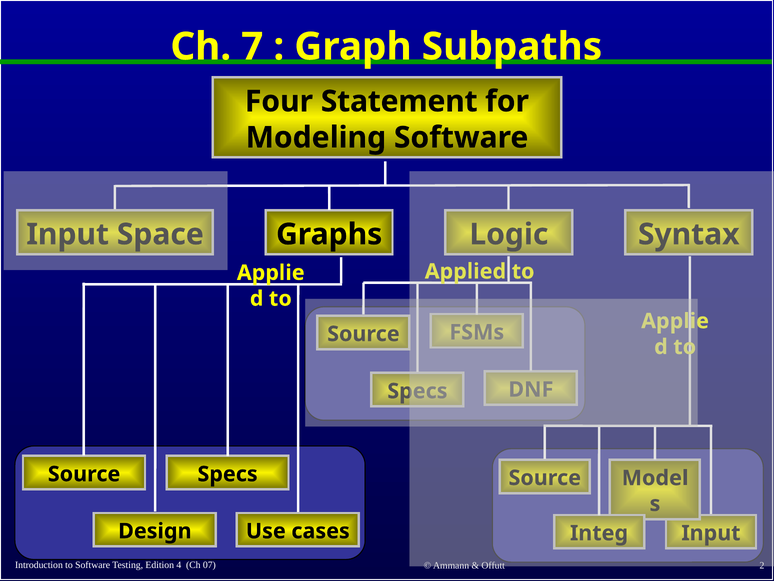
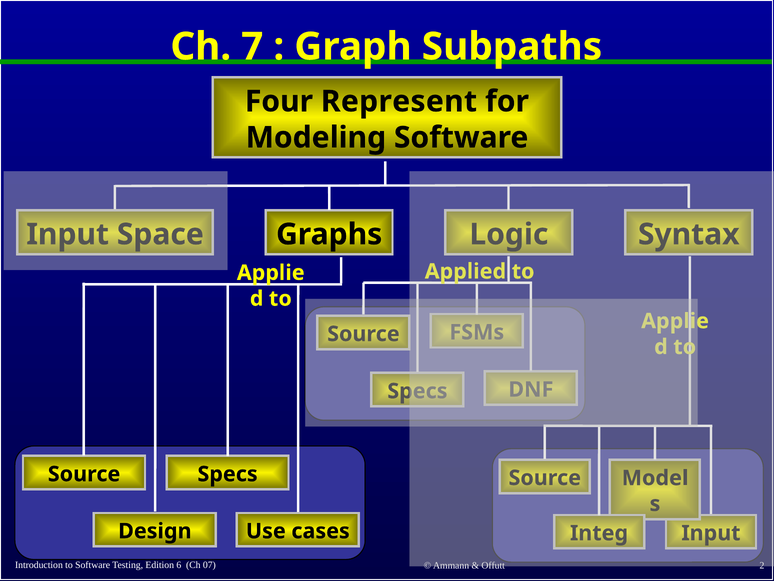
Statement: Statement -> Represent (399, 101)
4: 4 -> 6 (179, 565)
